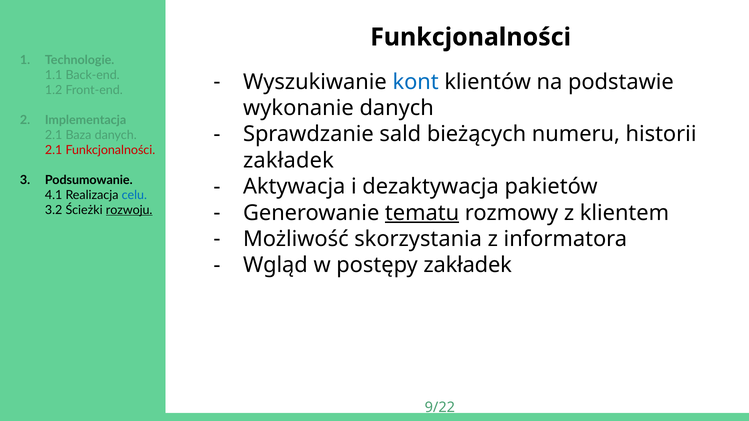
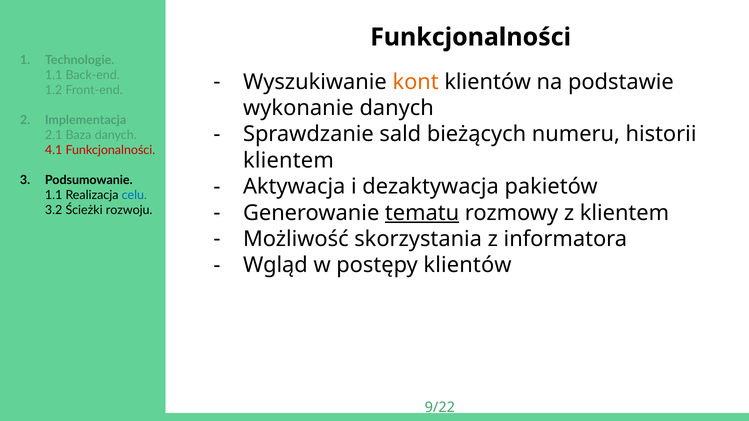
kont colour: blue -> orange (416, 82)
2.1: 2.1 -> 4.1 (54, 150)
zakładek: zakładek -> klientem (288, 161)
4.1: 4.1 -> 1.1 (54, 195)
rozwoju underline: present -> none (129, 210)
postępy zakładek: zakładek -> klientów (467, 265)
